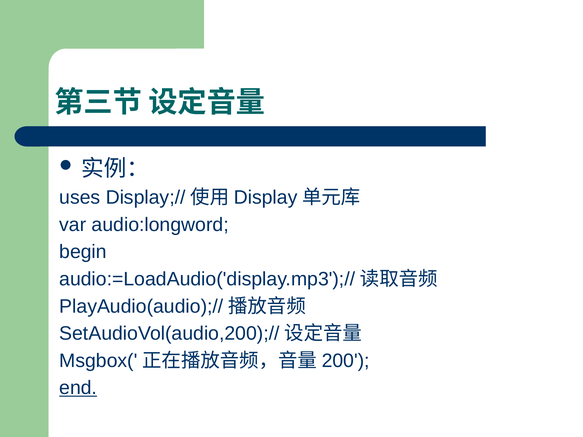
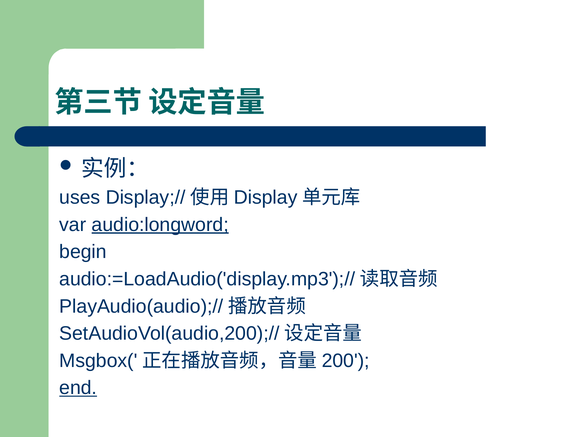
audio:longword underline: none -> present (160, 225)
